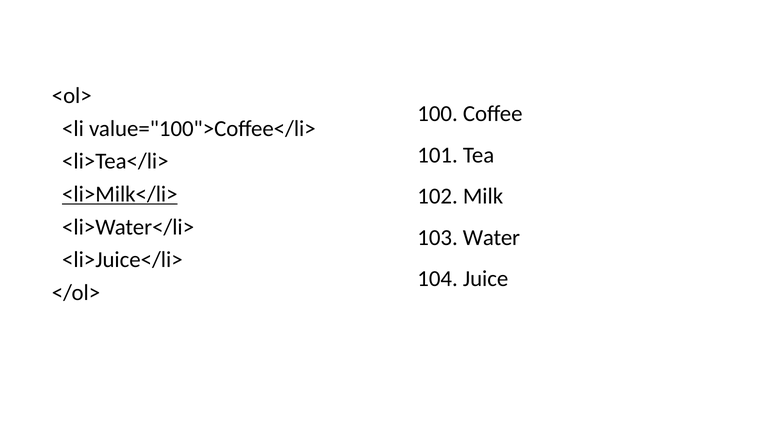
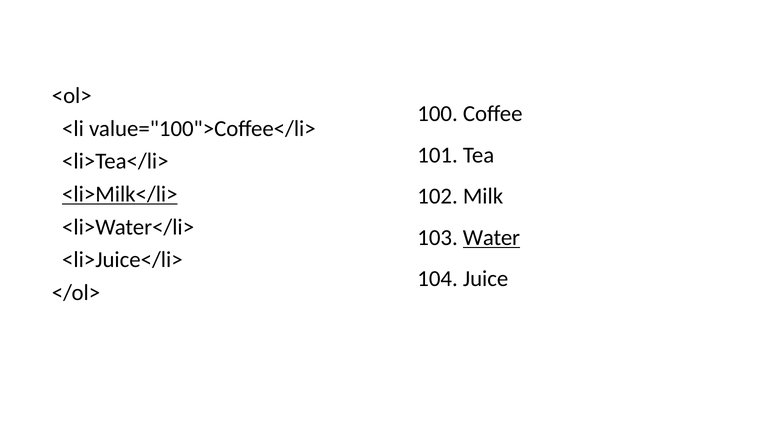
Water underline: none -> present (491, 237)
